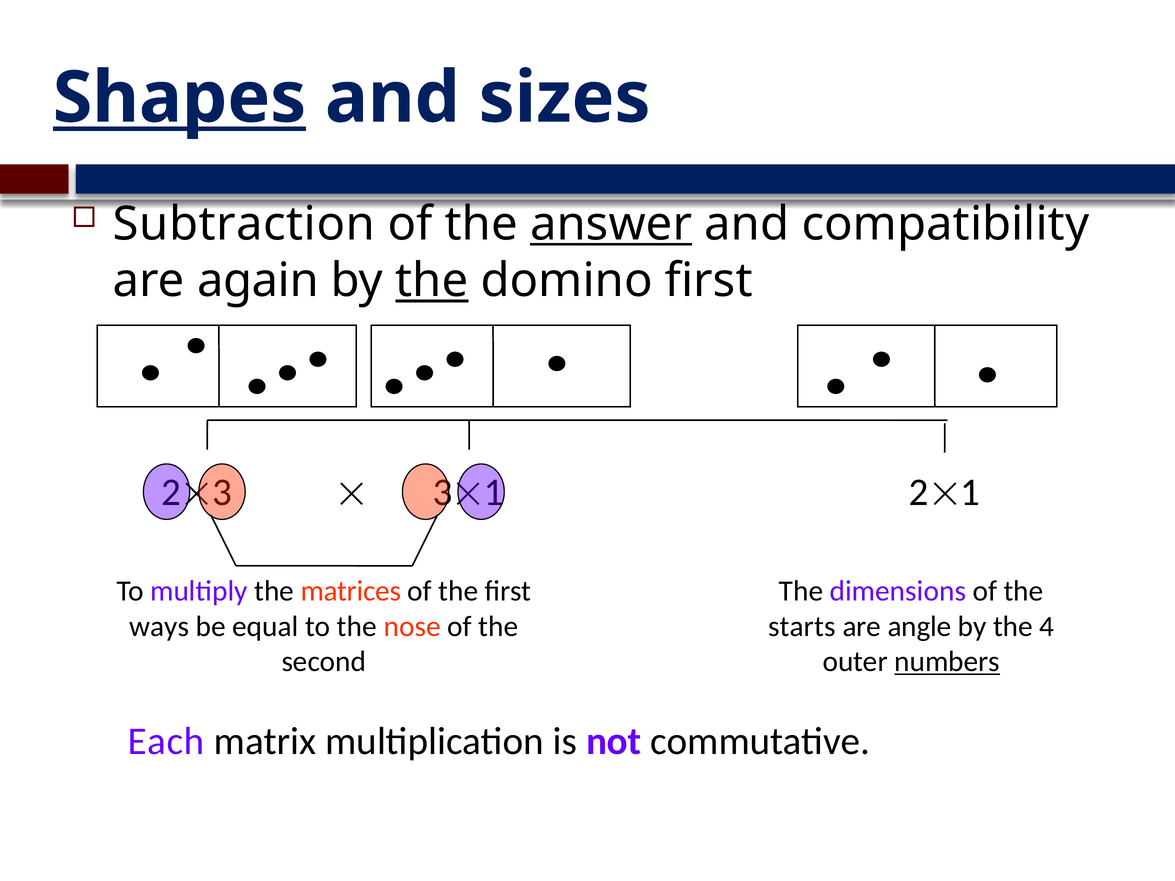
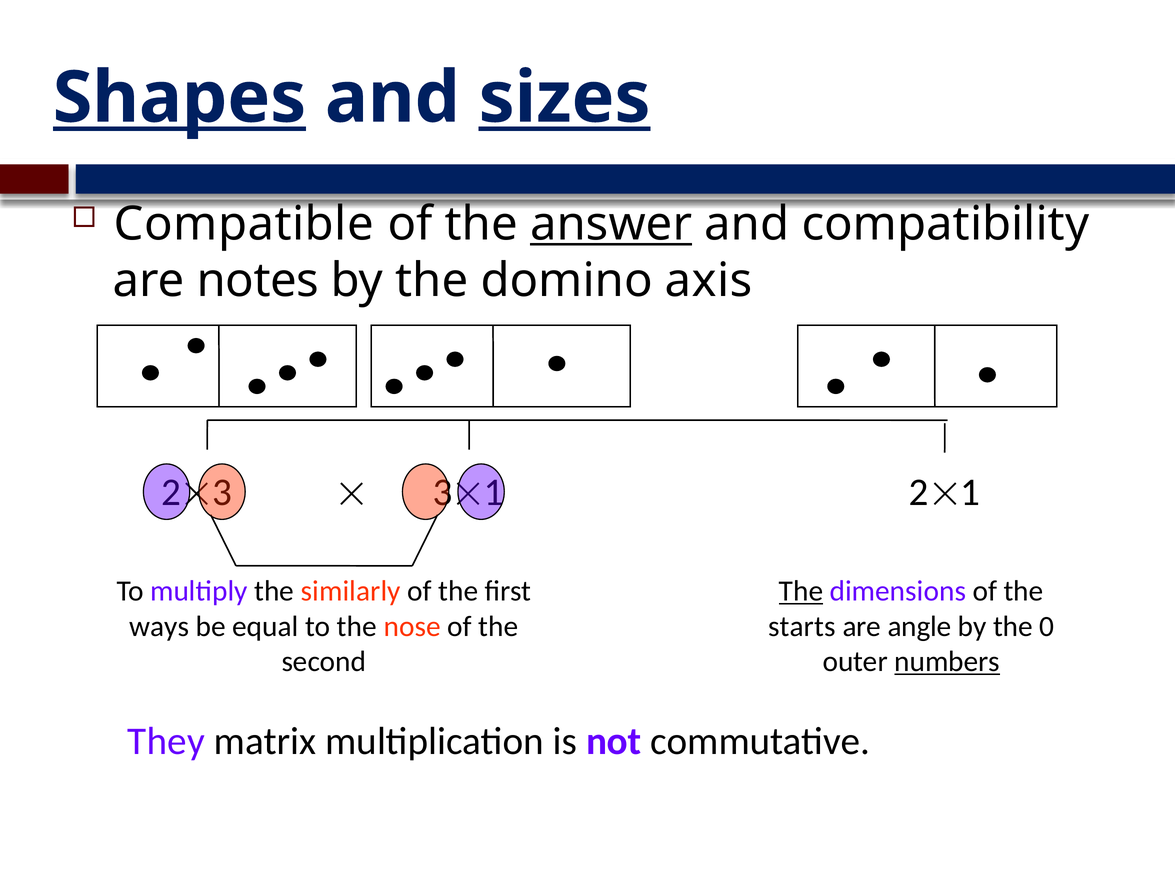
sizes underline: none -> present (565, 98)
Subtraction: Subtraction -> Compatible (244, 224)
again: again -> notes (258, 281)
the underline: present -> none (432, 281)
domino first: first -> axis (709, 281)
matrices: matrices -> similarly (351, 591)
The underline: none -> present (801, 591)
4: 4 -> 0 (1047, 627)
Each: Each -> They (166, 742)
